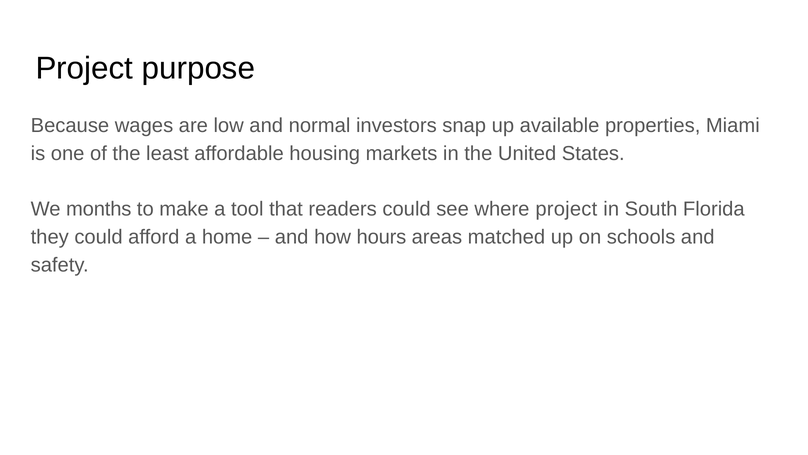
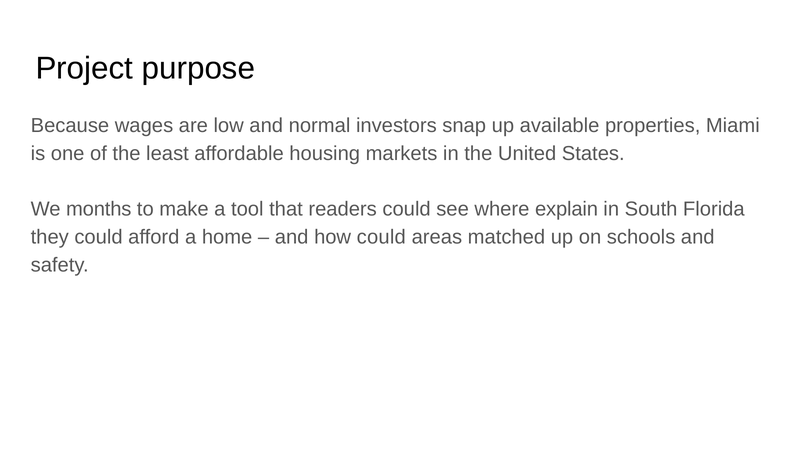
where project: project -> explain (567, 209)
how hours: hours -> could (381, 237)
